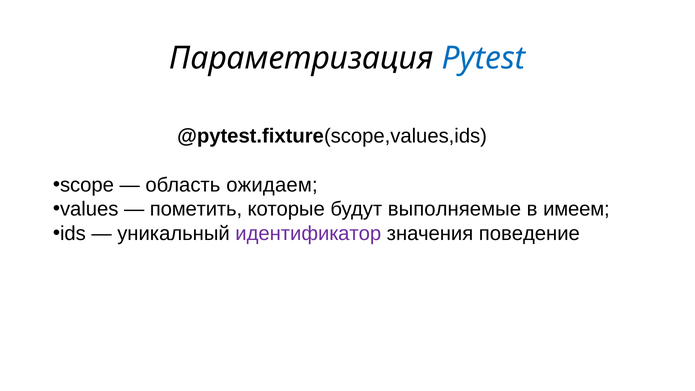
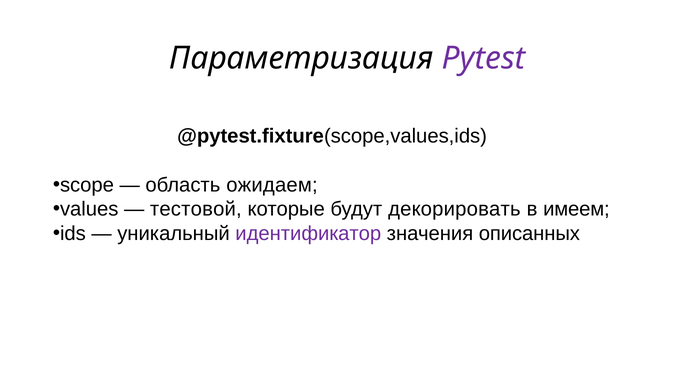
Pytest colour: blue -> purple (484, 58)
пометить: пометить -> тестовой (196, 209)
выполняемые: выполняемые -> декорировать (454, 209)
поведение: поведение -> описанных (529, 234)
